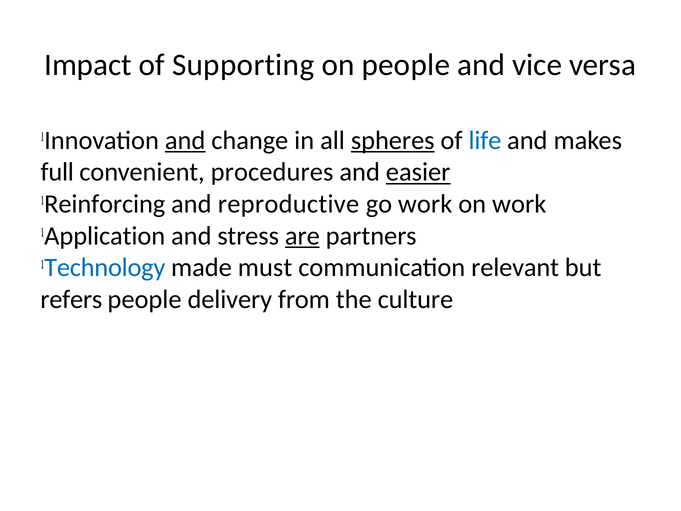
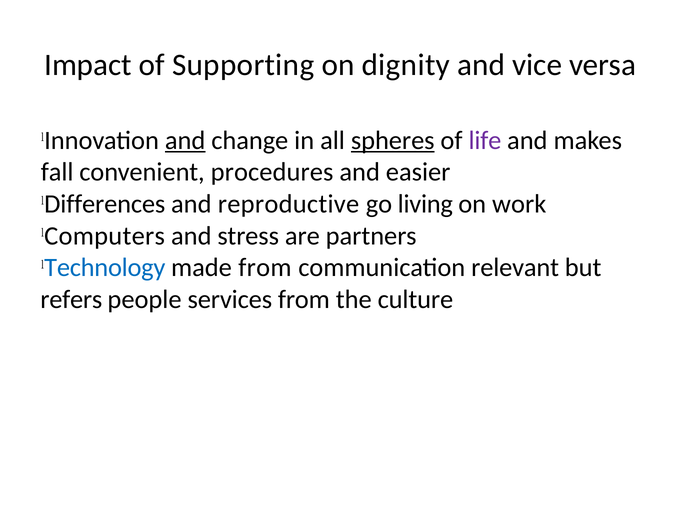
on people: people -> dignity (406, 65)
life colour: blue -> purple (485, 140)
full: full -> fall (57, 172)
easier underline: present -> none (418, 172)
Reinforcing: Reinforcing -> Differences (105, 204)
go work: work -> living (425, 204)
Application: Application -> Computers (105, 236)
are underline: present -> none (302, 236)
made must: must -> from (265, 267)
delivery: delivery -> services (230, 299)
